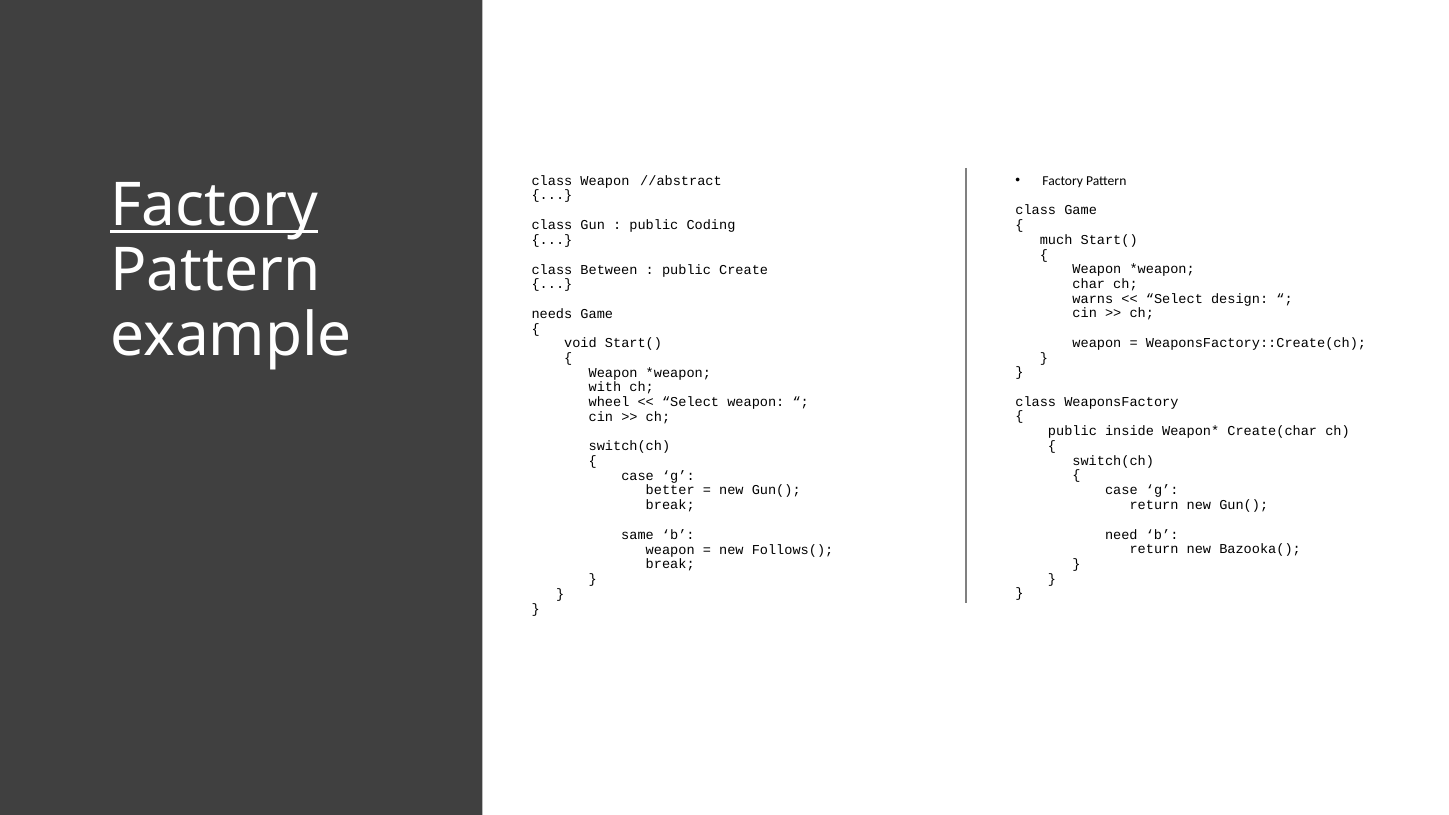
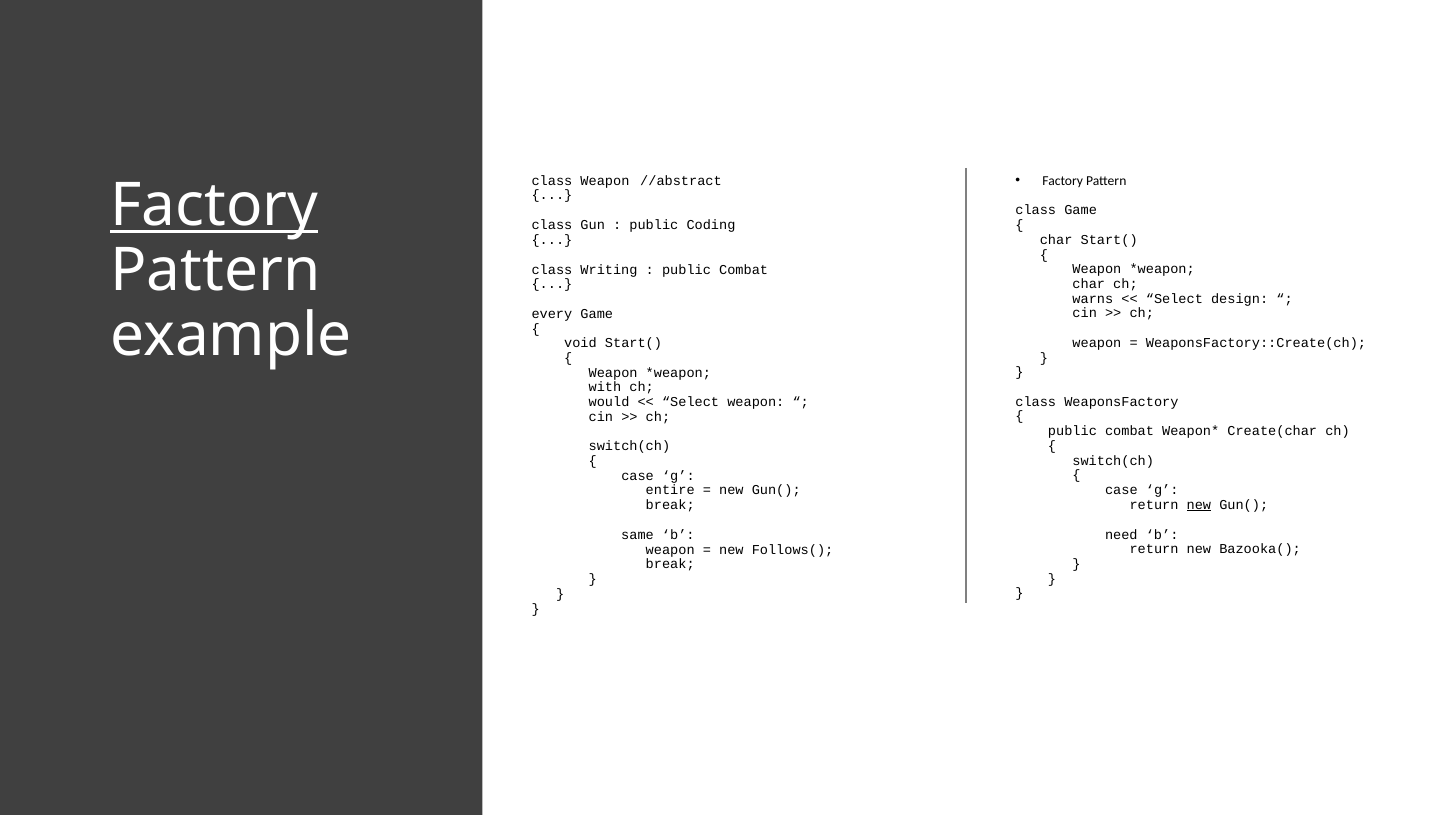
much: much -> char (1056, 240)
Between: Between -> Writing (609, 270)
Create: Create -> Combat (744, 270)
needs: needs -> every (552, 314)
wheel: wheel -> would (609, 402)
inside: inside -> combat (1130, 431)
better: better -> entire (670, 490)
new underline: none -> present (1199, 505)
